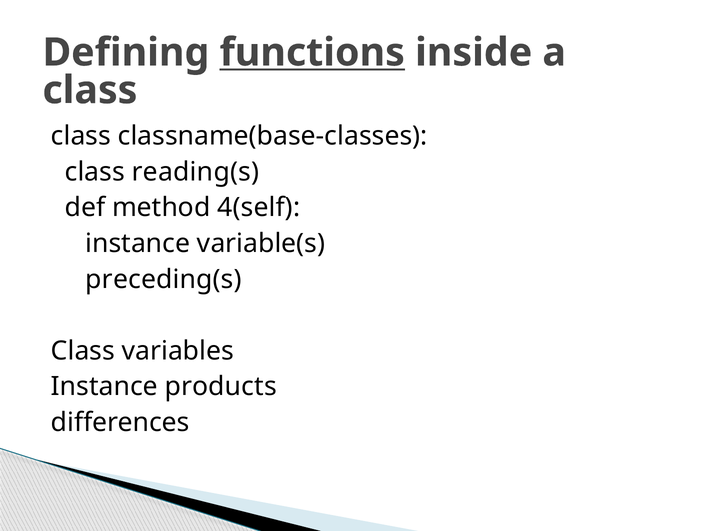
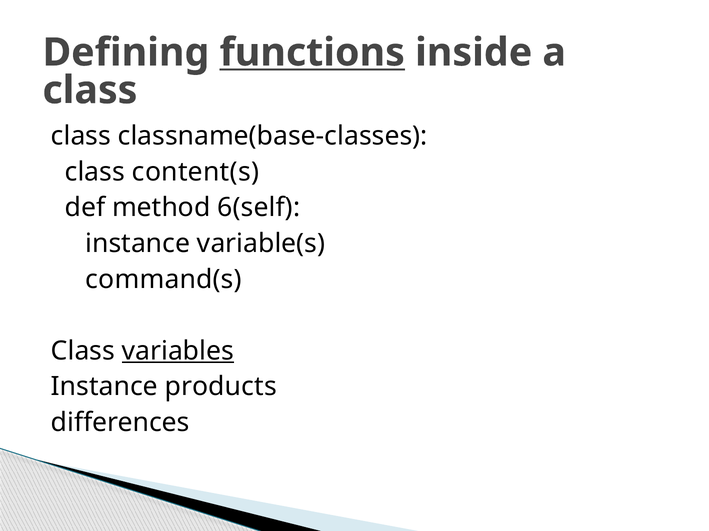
reading(s: reading(s -> content(s (196, 172)
4(self: 4(self -> 6(self (259, 208)
preceding(s: preceding(s -> command(s (164, 280)
variables underline: none -> present (178, 351)
